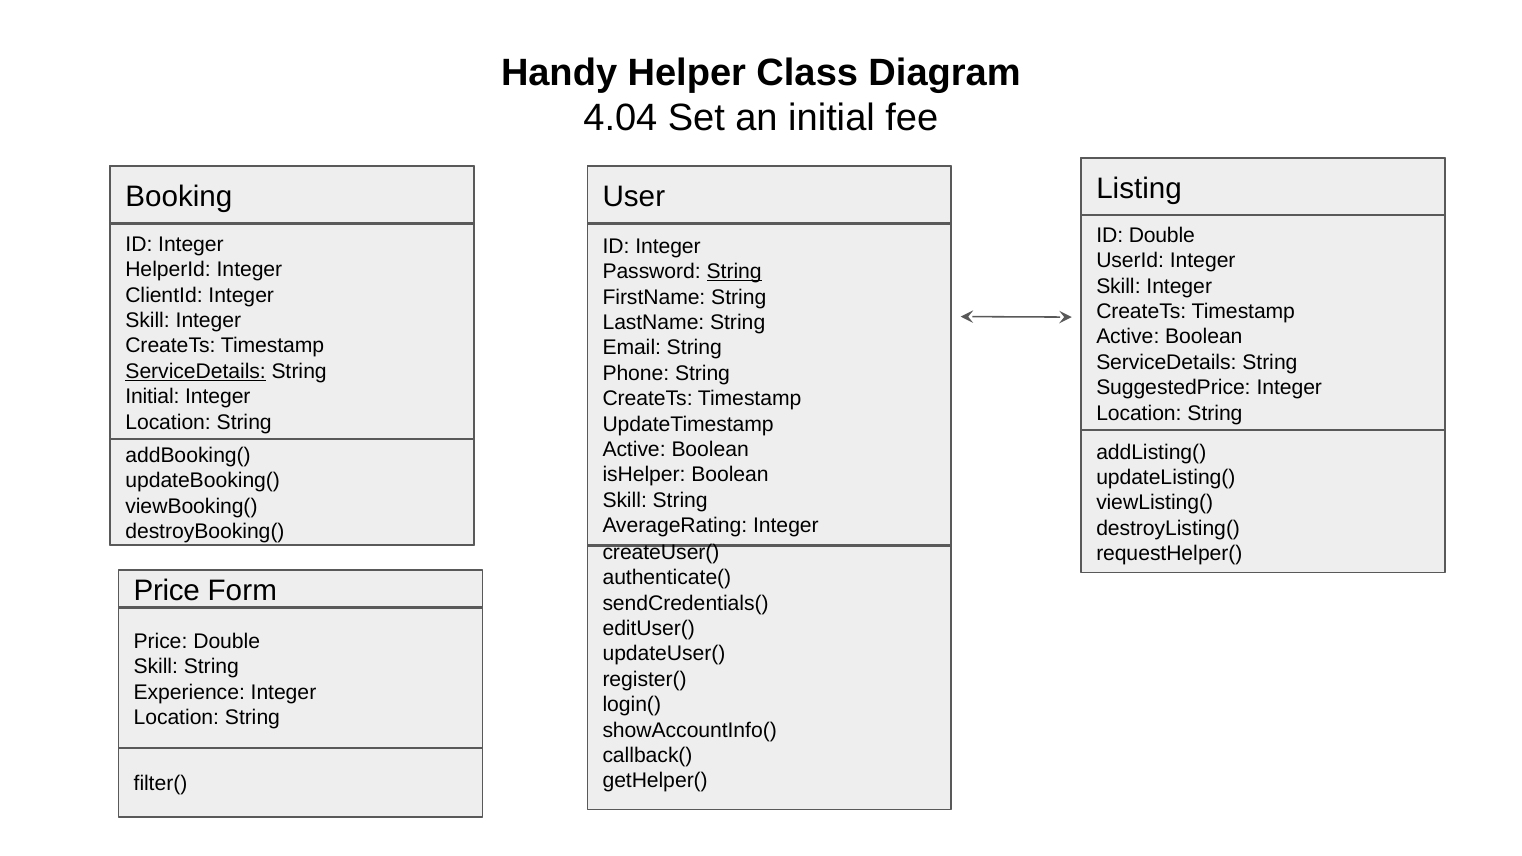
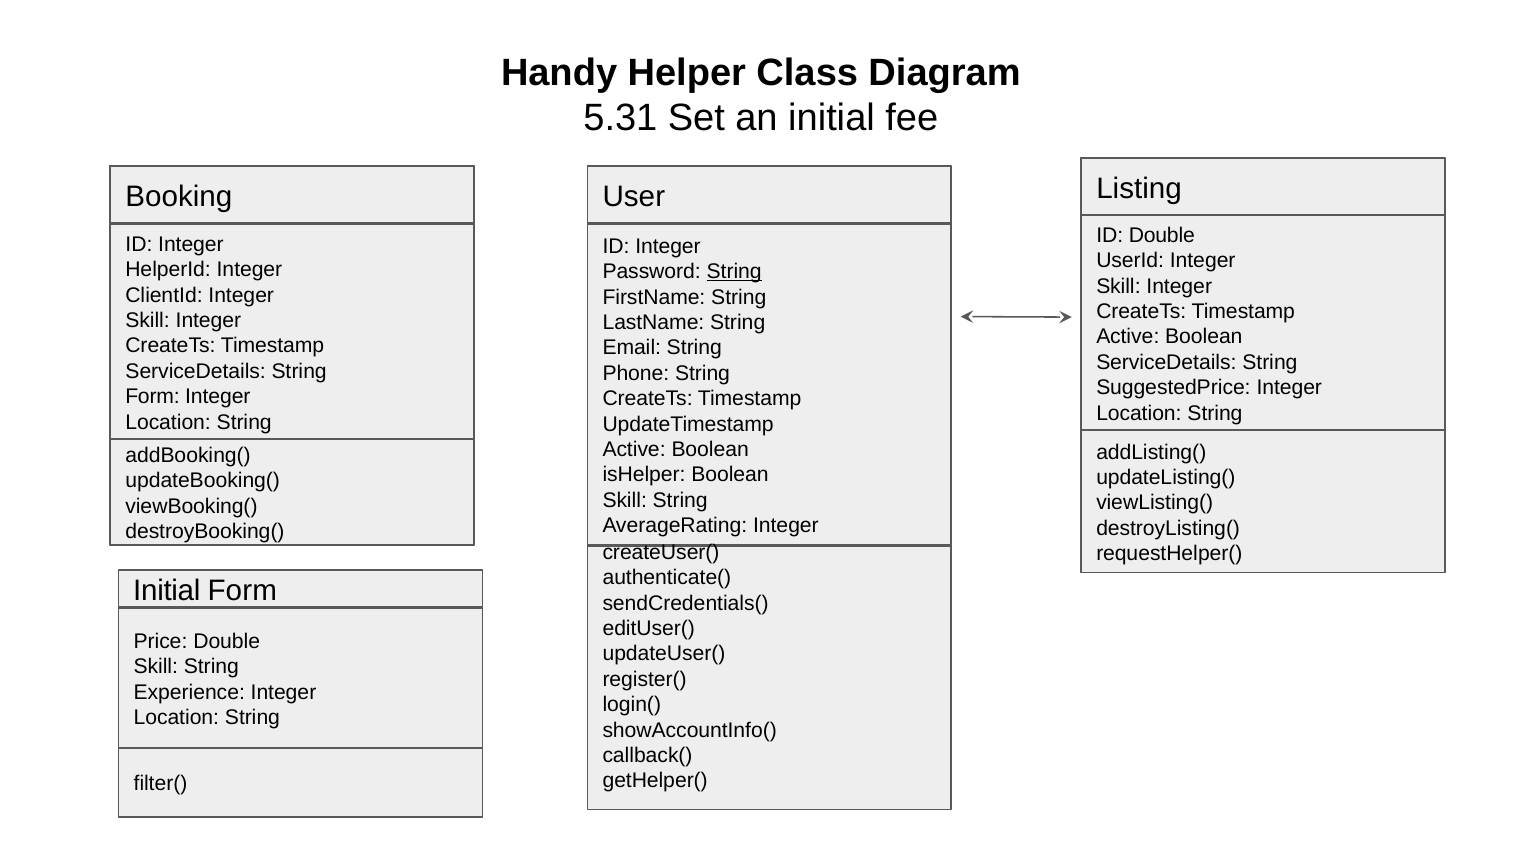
4.04: 4.04 -> 5.31 (620, 118)
ServiceDetails underline: present -> none (196, 371)
Initial: Initial -> Form (152, 397)
Price: Price -> Initial (167, 591)
